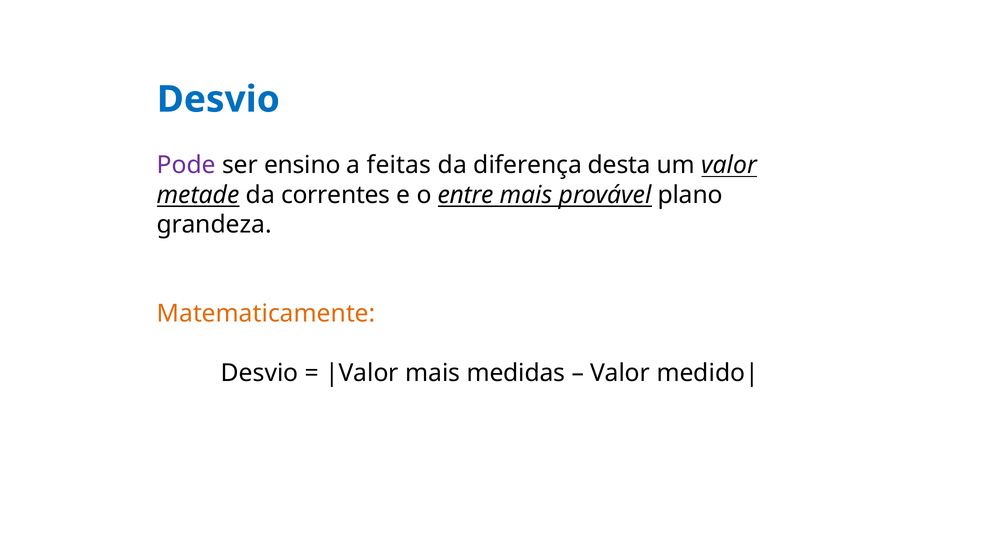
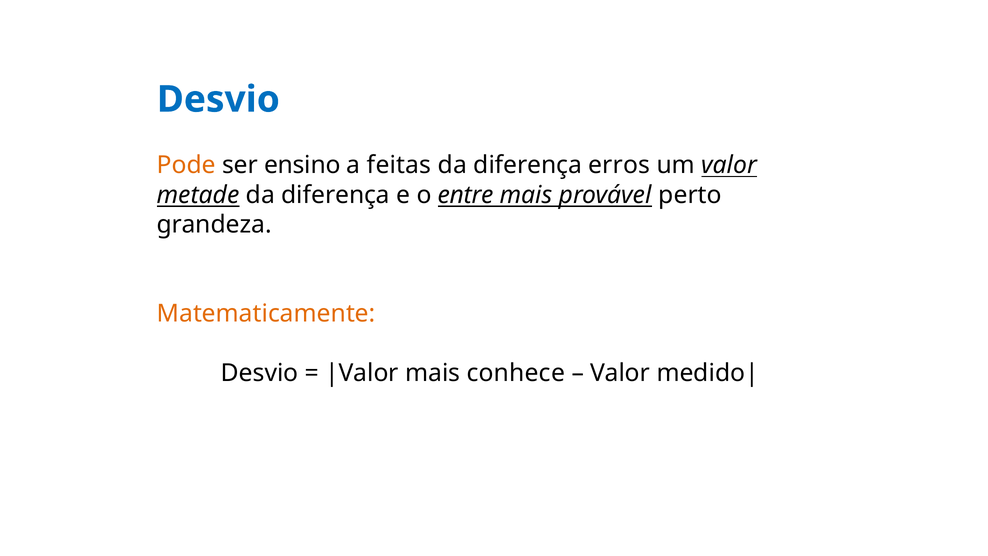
Pode colour: purple -> orange (186, 165)
desta: desta -> erros (619, 165)
correntes: correntes -> diferença (336, 195)
plano: plano -> perto (690, 195)
medidas: medidas -> conhece (516, 373)
